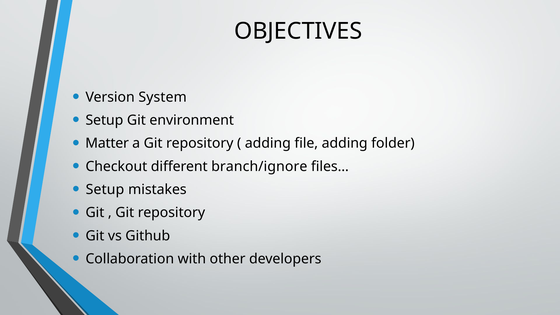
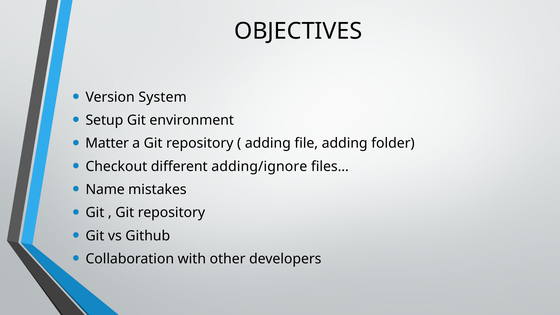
branch/ignore: branch/ignore -> adding/ignore (259, 166)
Setup: Setup -> Name (105, 190)
